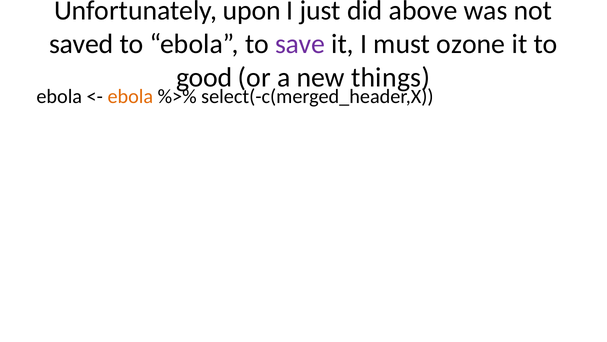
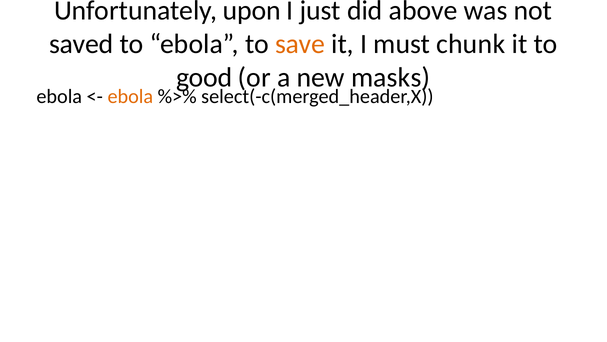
save colour: purple -> orange (300, 44)
ozone: ozone -> chunk (471, 44)
things: things -> masks (391, 77)
